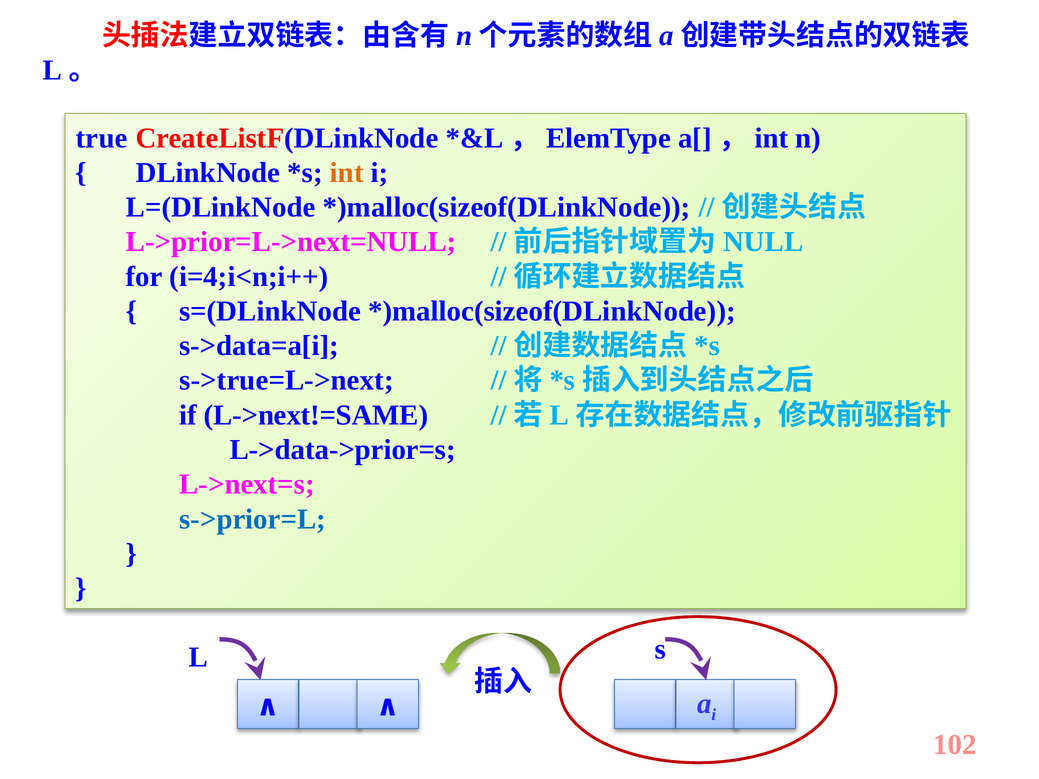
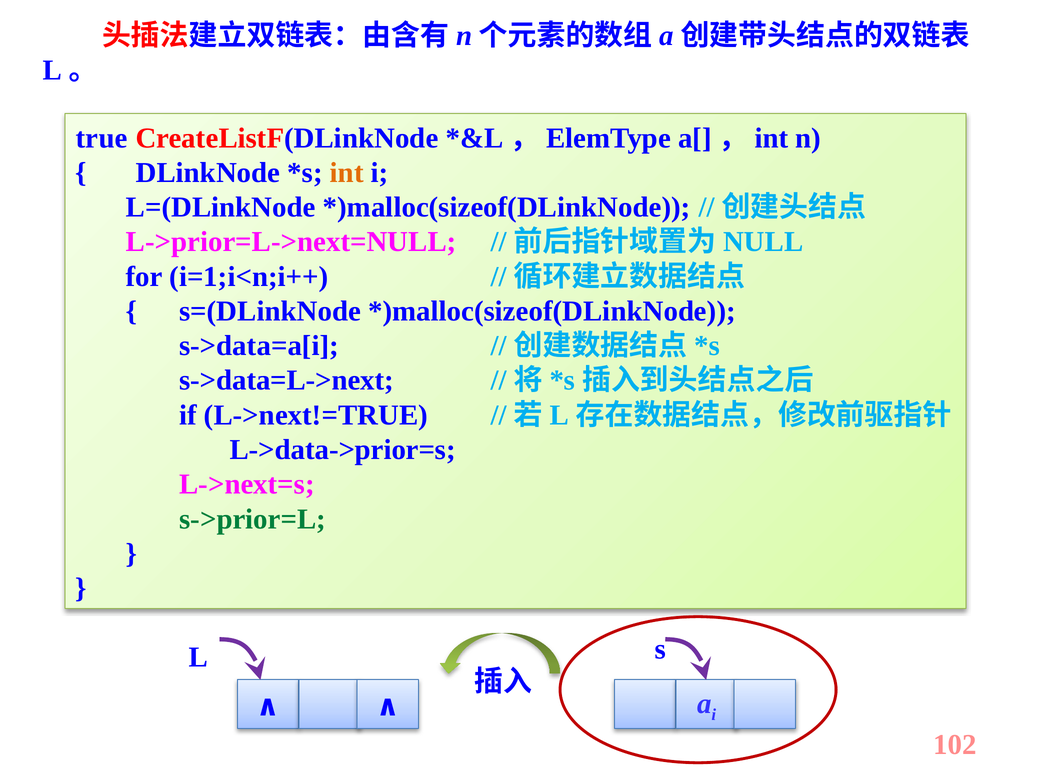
i=4;i<n;i++: i=4;i<n;i++ -> i=1;i<n;i++ (249, 277)
s->true=L->next: s->true=L->next -> s->data=L->next (287, 381)
L->next!=SAME: L->next!=SAME -> L->next!=TRUE (316, 415)
s->prior=L colour: blue -> green (253, 519)
